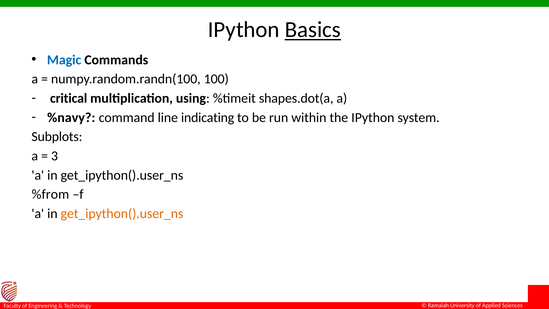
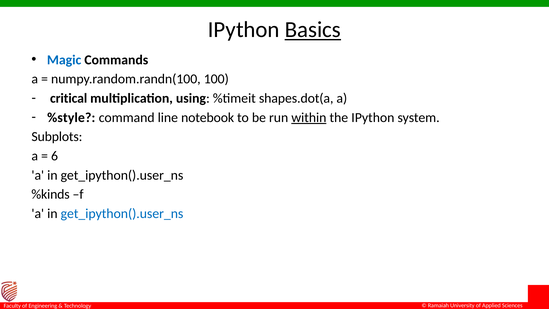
%navy: %navy -> %style (71, 117)
indicating: indicating -> notebook (208, 117)
within underline: none -> present (309, 117)
3: 3 -> 6 (55, 156)
%from: %from -> %kinds (51, 194)
get_ipython().user_ns colour: orange -> blue (122, 214)
